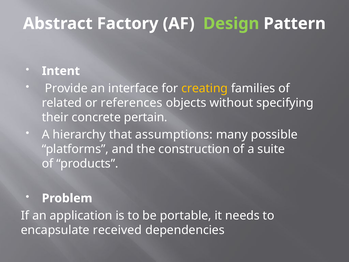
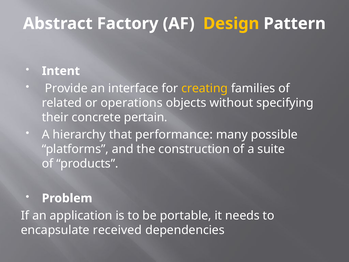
Design colour: light green -> yellow (231, 24)
references: references -> operations (132, 103)
assumptions: assumptions -> performance (174, 135)
